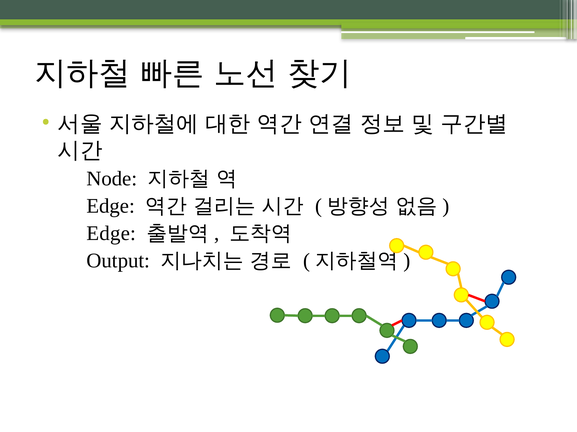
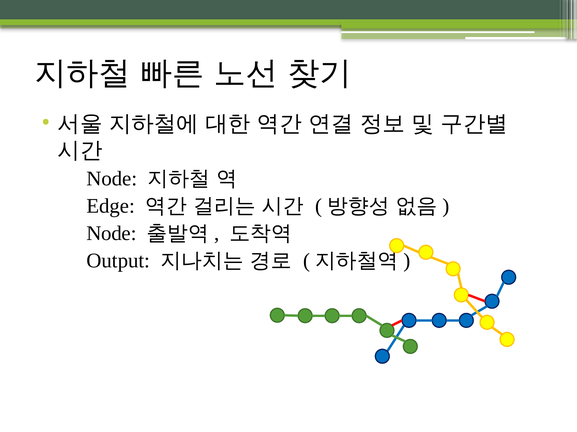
Edge: Edge -> Node (111, 234)
